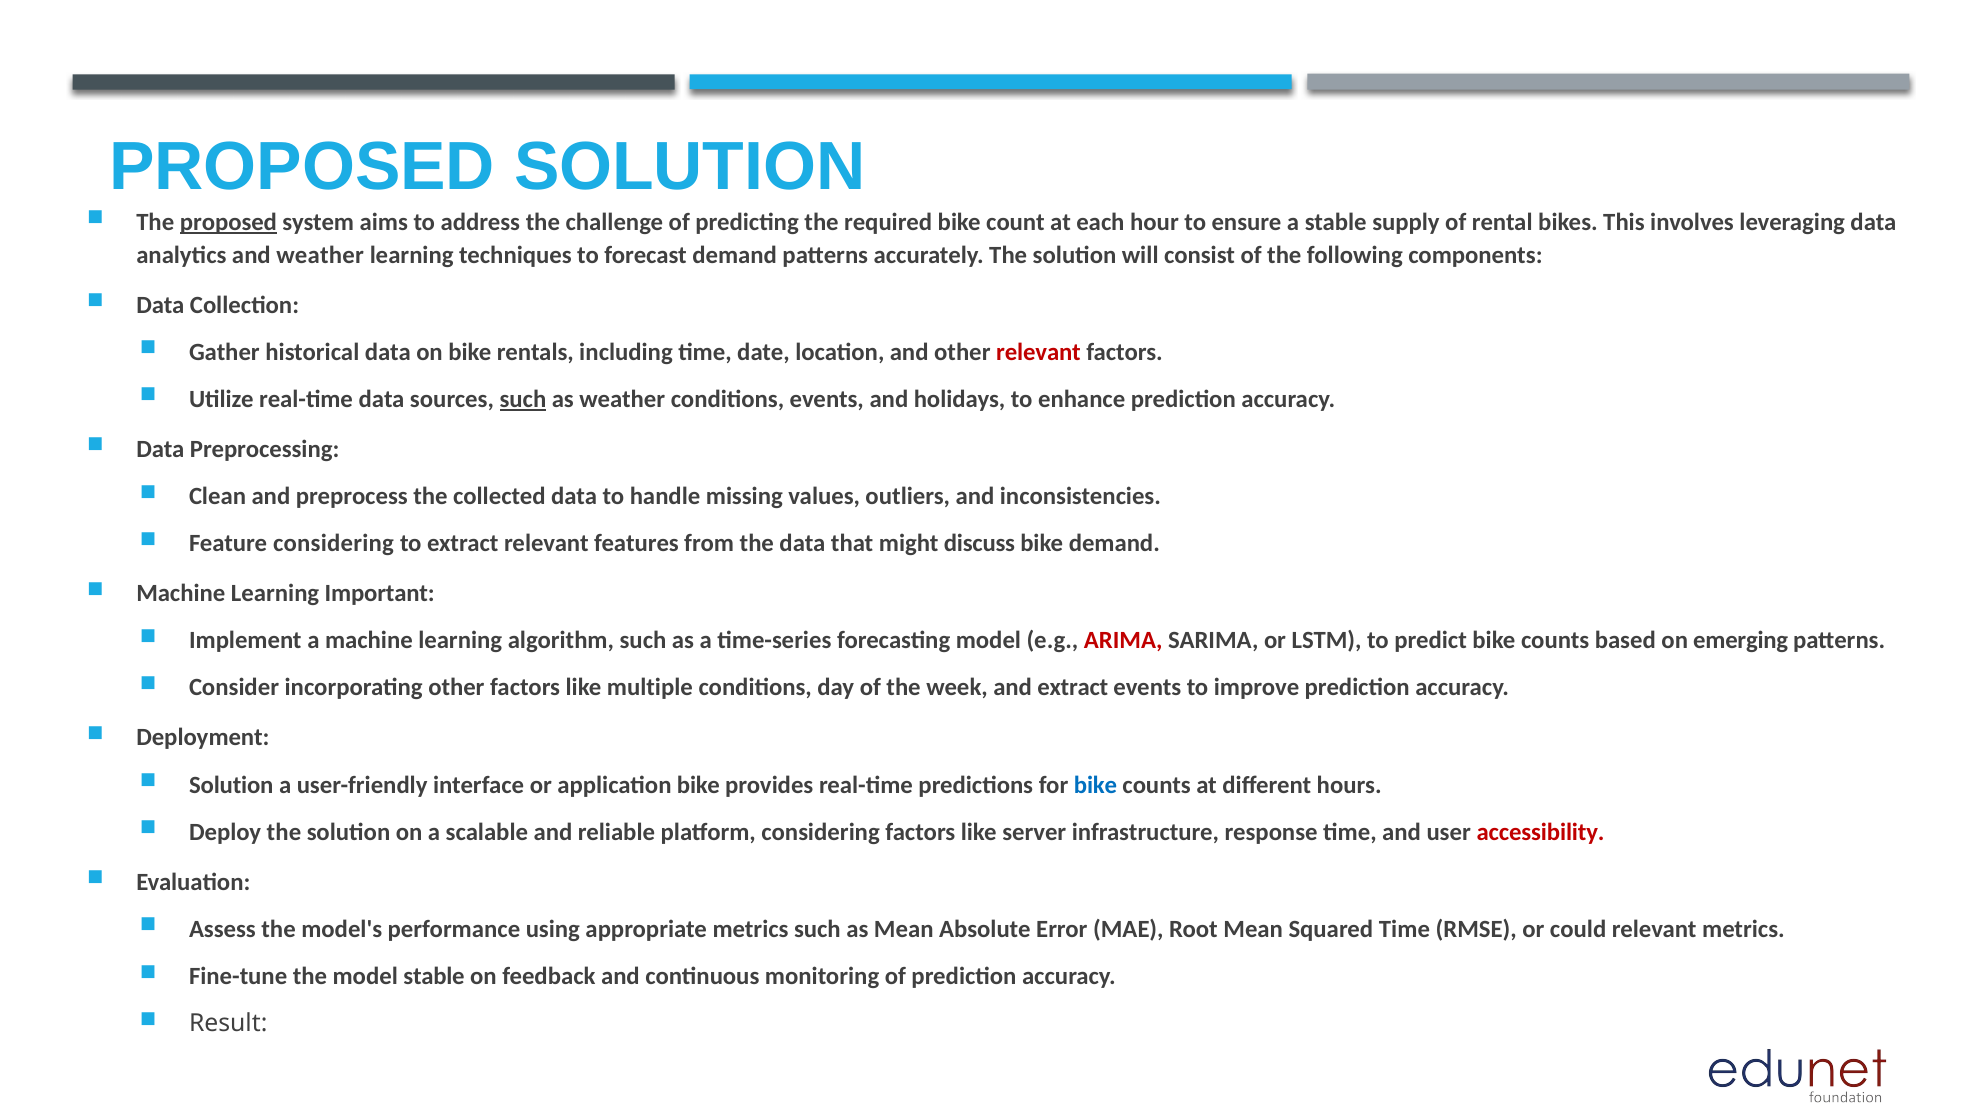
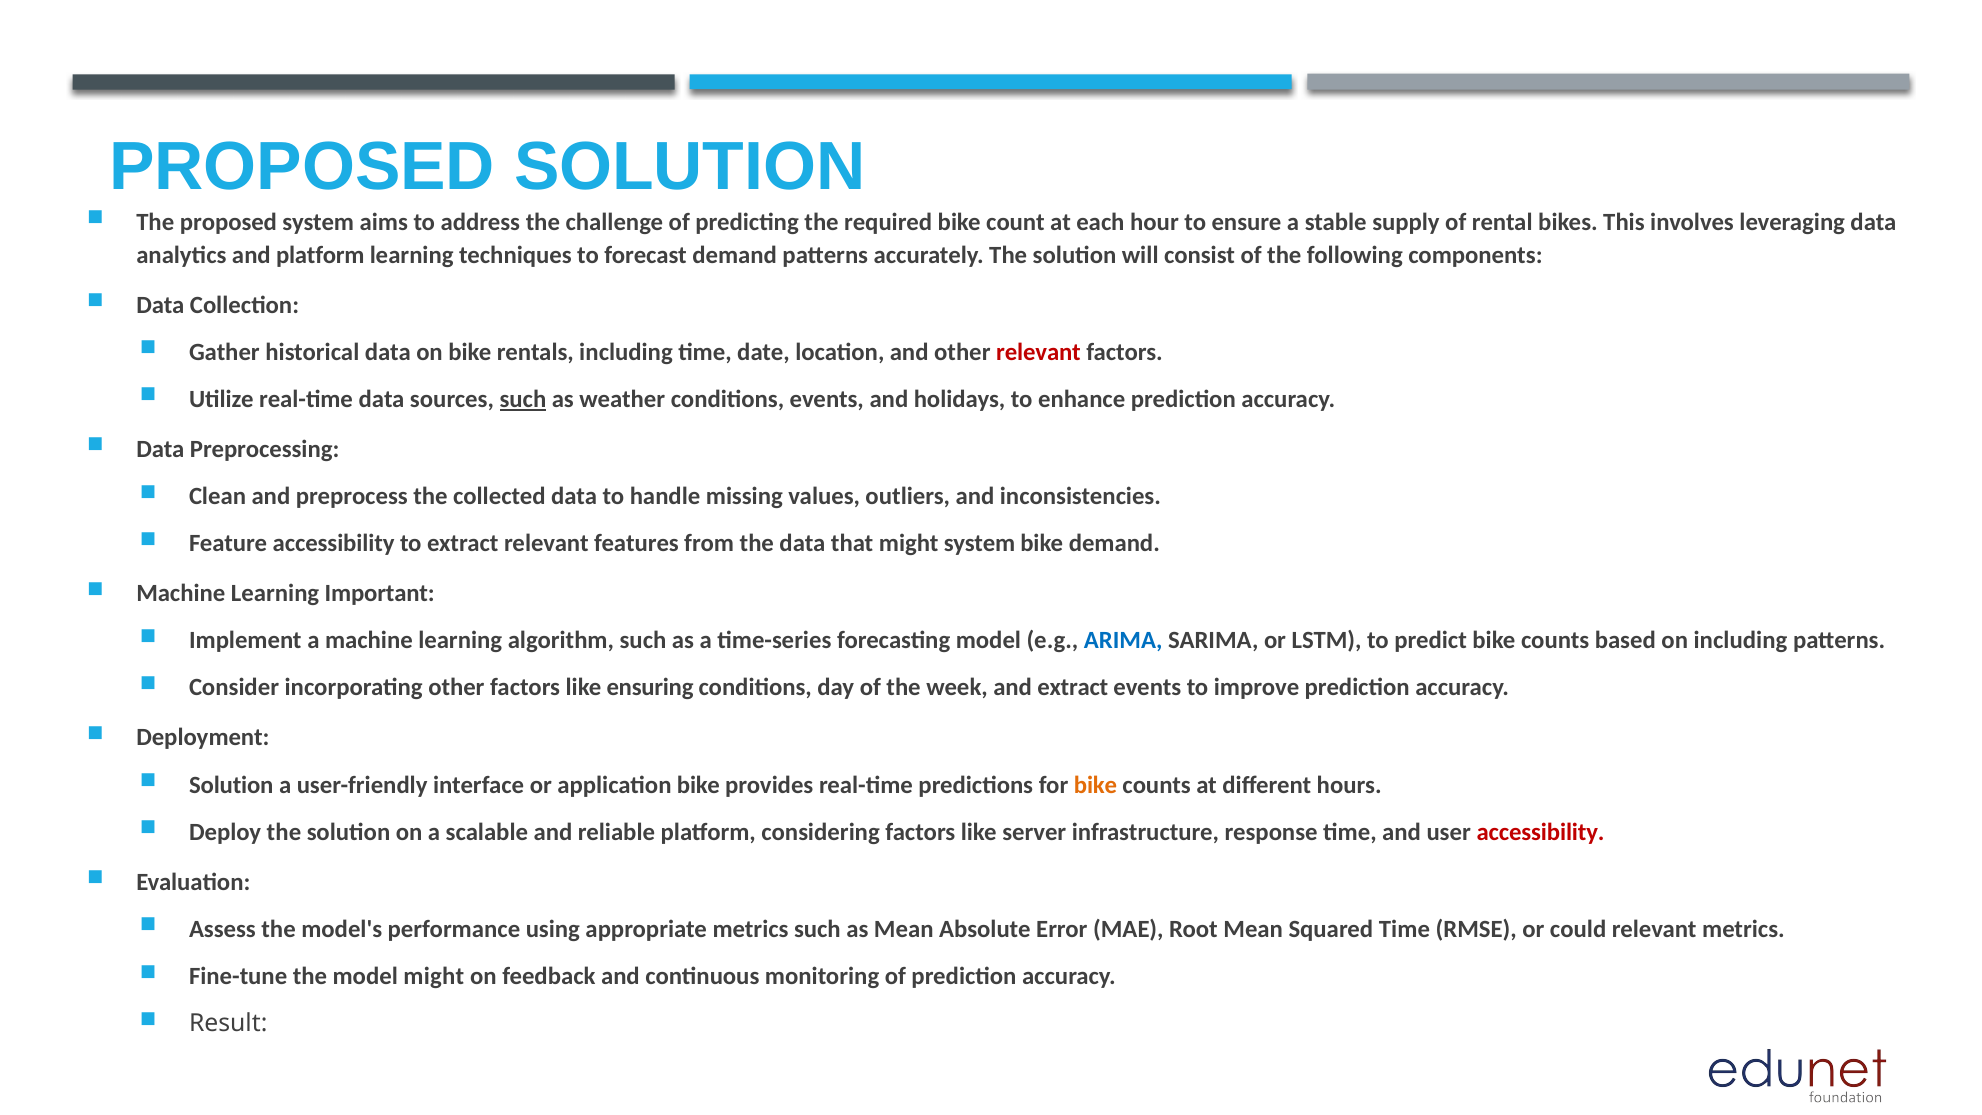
proposed underline: present -> none (228, 222)
and weather: weather -> platform (320, 255)
Feature considering: considering -> accessibility (334, 543)
might discuss: discuss -> system (979, 543)
ARIMA colour: red -> blue (1123, 641)
on emerging: emerging -> including (1741, 641)
multiple: multiple -> ensuring (650, 688)
bike colour: blue -> orange (1095, 785)
model stable: stable -> might (434, 976)
